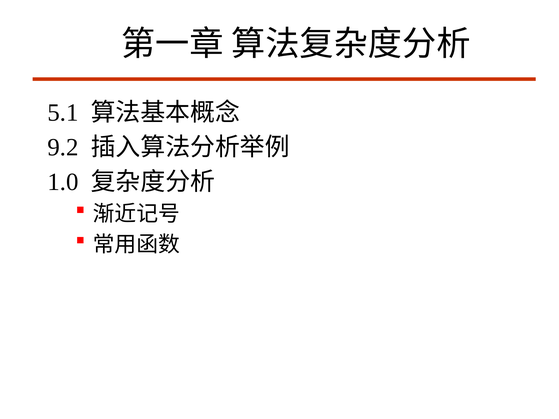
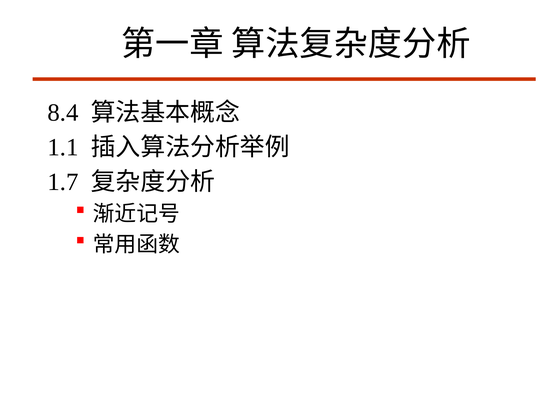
5.1: 5.1 -> 8.4 (63, 113)
9.2: 9.2 -> 1.1 (63, 147)
1.0: 1.0 -> 1.7 (63, 182)
